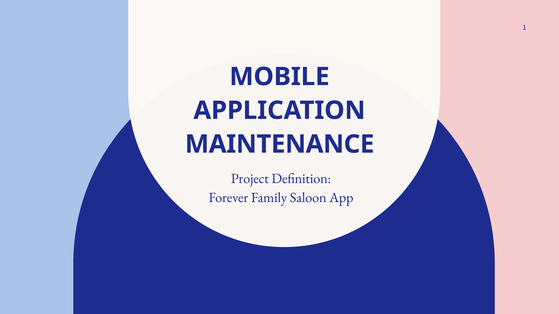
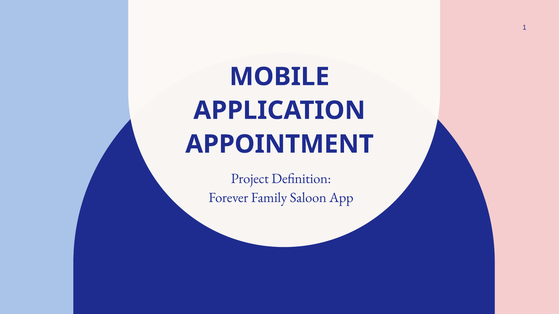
MAINTENANCE: MAINTENANCE -> APPOINTMENT (280, 144)
